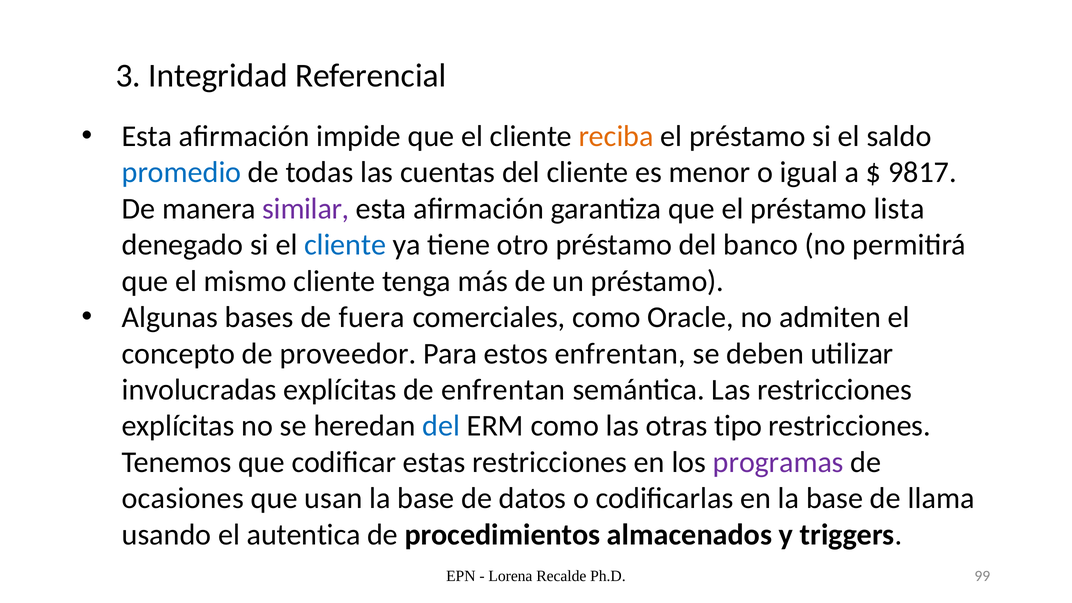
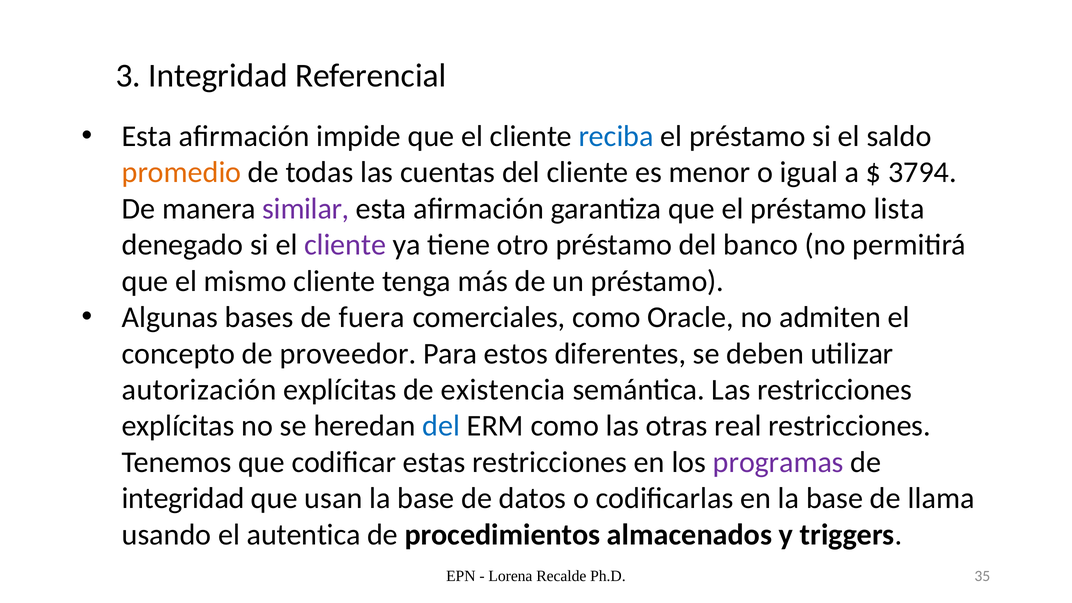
reciba colour: orange -> blue (616, 136)
promedio colour: blue -> orange (182, 173)
9817: 9817 -> 3794 (922, 173)
cliente colour: blue -> purple (345, 245)
estos enfrentan: enfrentan -> diferentes (620, 354)
involucradas: involucradas -> autorización (199, 390)
de enfrentan: enfrentan -> existencia (503, 390)
tipo: tipo -> real (738, 426)
ocasiones: ocasiones -> integridad (183, 498)
99: 99 -> 35 (982, 576)
